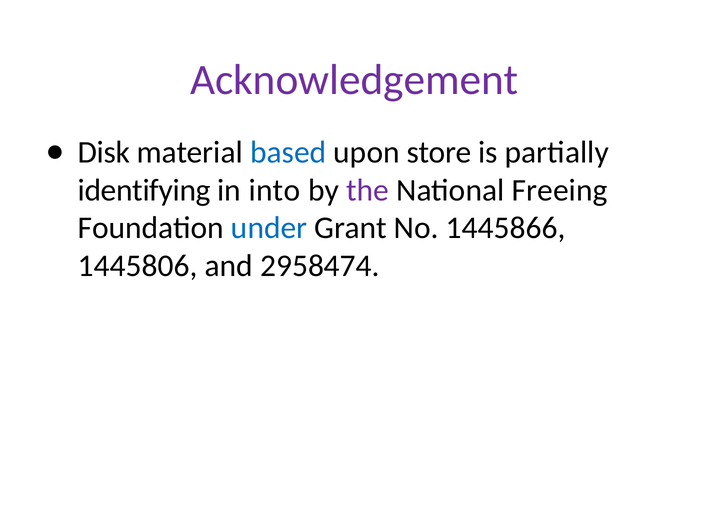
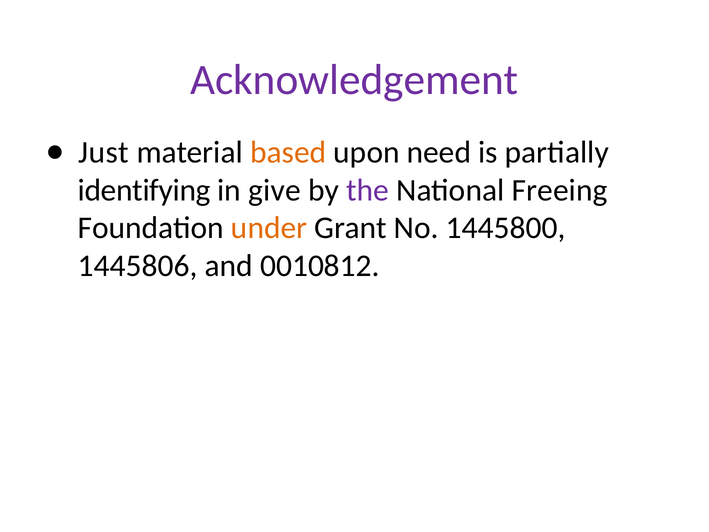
Disk: Disk -> Just (104, 152)
based colour: blue -> orange (288, 152)
store: store -> need (439, 152)
into: into -> give (275, 190)
under colour: blue -> orange (269, 228)
1445866: 1445866 -> 1445800 (506, 228)
2958474: 2958474 -> 0010812 (320, 266)
